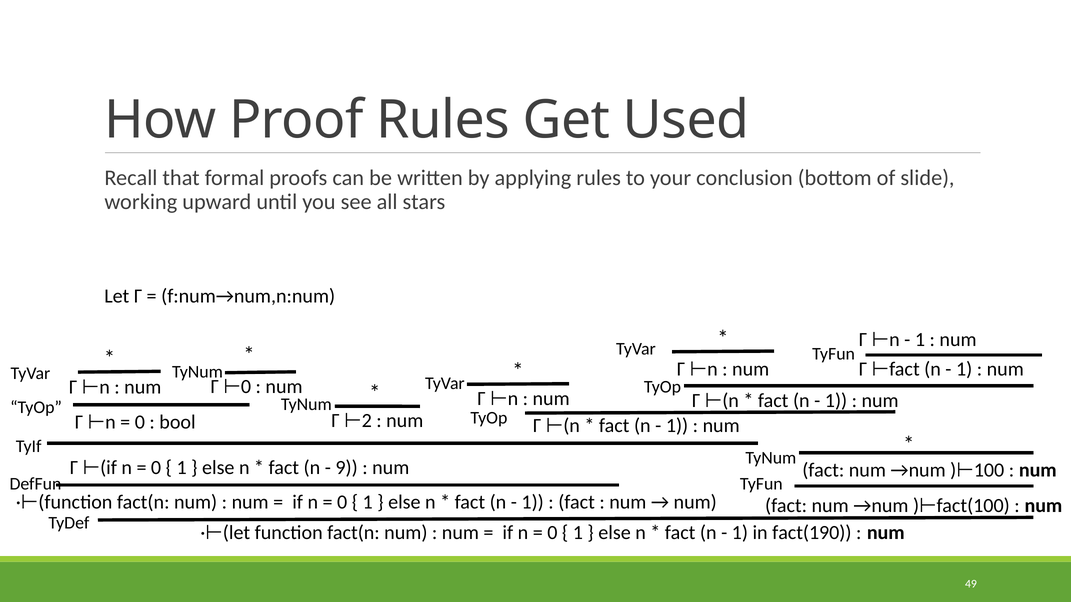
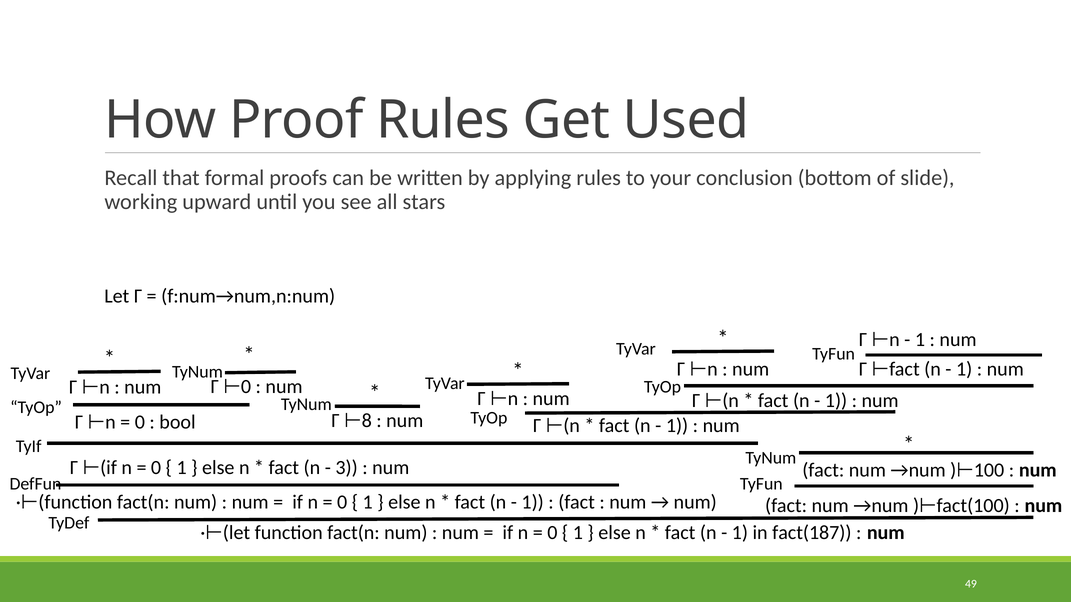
2: 2 -> 8 (367, 421)
9: 9 -> 3 (347, 468)
fact(190: fact(190 -> fact(187 (812, 533)
